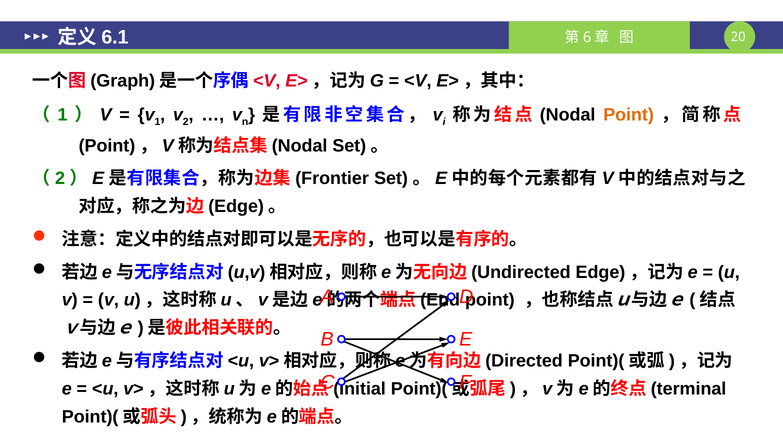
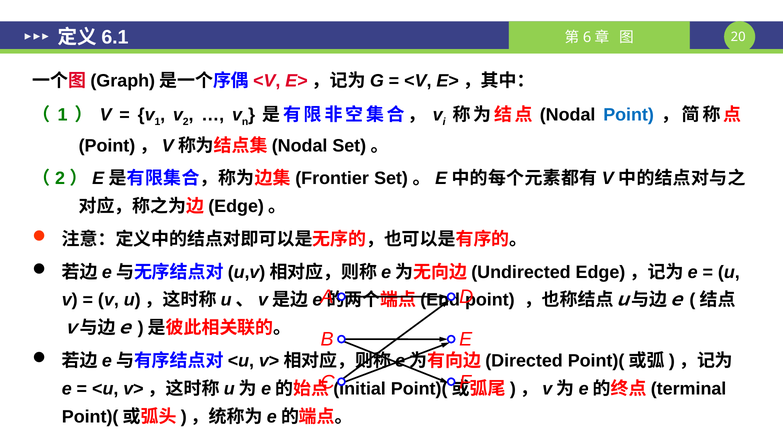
Point colour: orange -> blue (629, 115)
